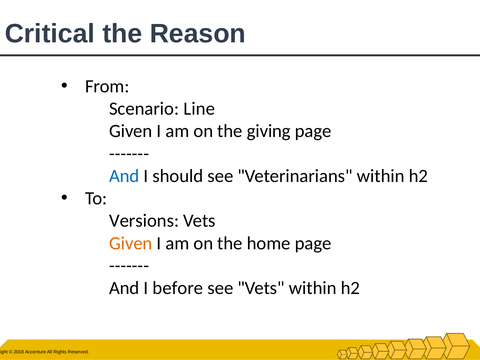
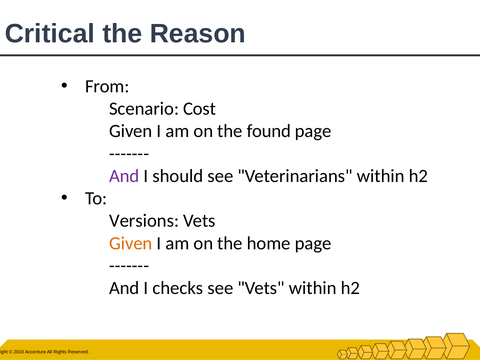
Line: Line -> Cost (200, 109)
giving: giving -> found (269, 131)
And colour: blue -> purple (124, 176)
before: before -> checks (178, 288)
